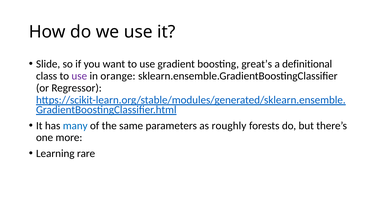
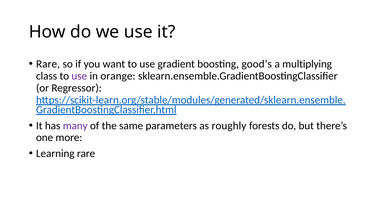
Slide: Slide -> Rare (48, 64)
great’s: great’s -> good’s (257, 64)
definitional: definitional -> multiplying (307, 64)
many colour: blue -> purple (75, 126)
